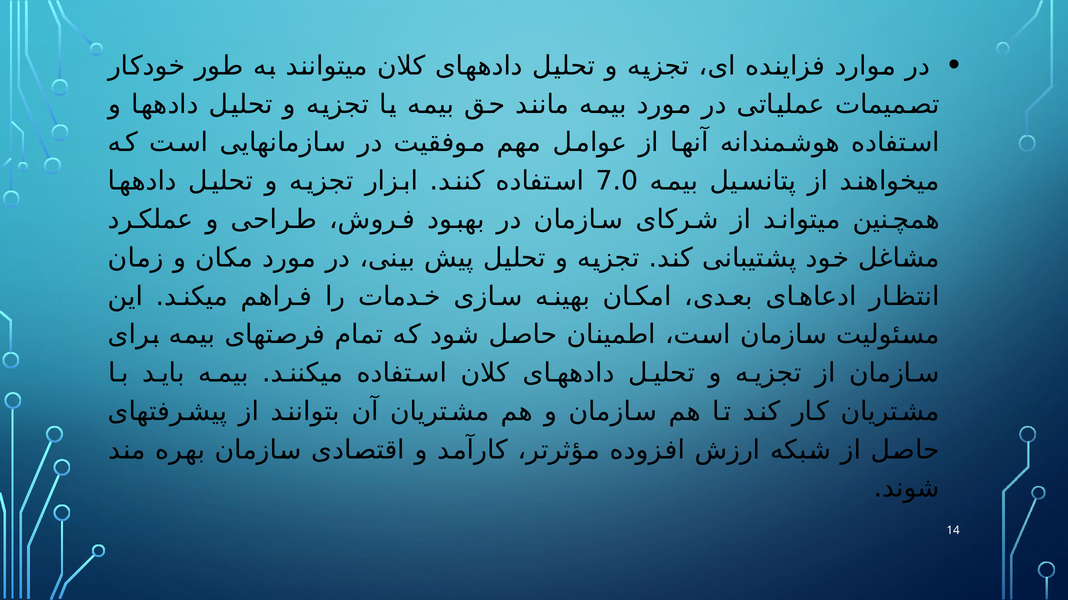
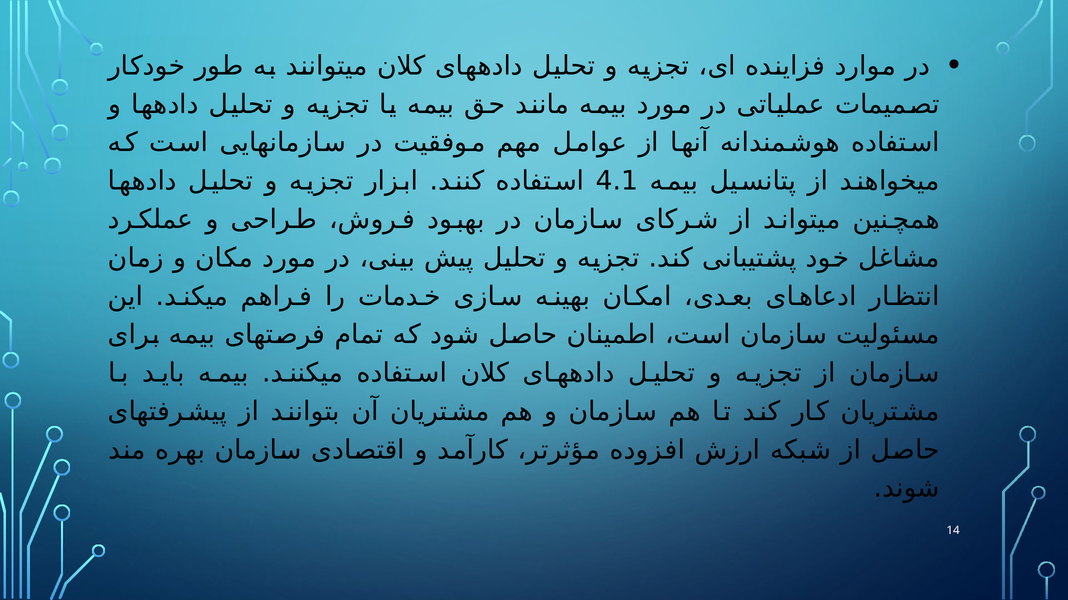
7.0: 7.0 -> 4.1 (617, 181)
